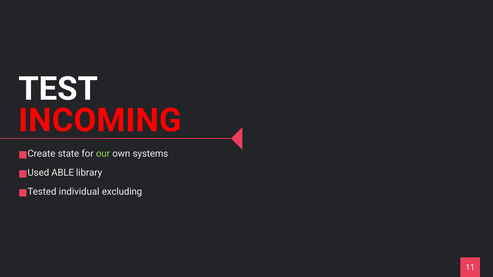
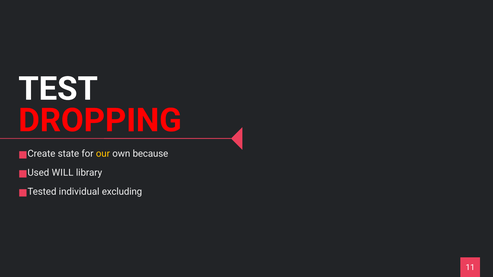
INCOMING: INCOMING -> DROPPING (100, 121)
our colour: light green -> yellow (103, 154)
systems: systems -> because (150, 154)
ABLE: ABLE -> WILL (63, 173)
